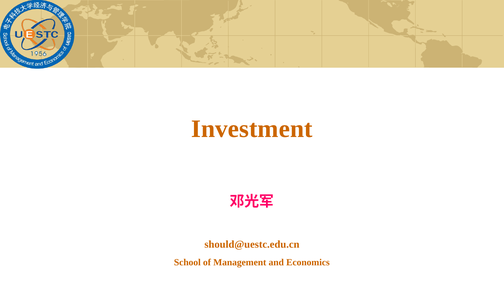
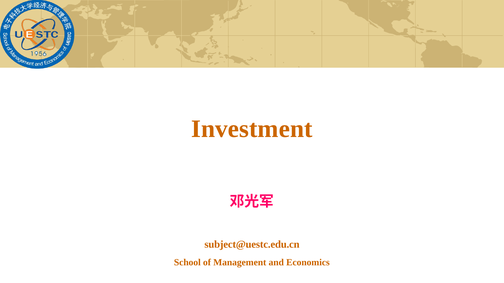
should@uestc.edu.cn: should@uestc.edu.cn -> subject@uestc.edu.cn (252, 245)
